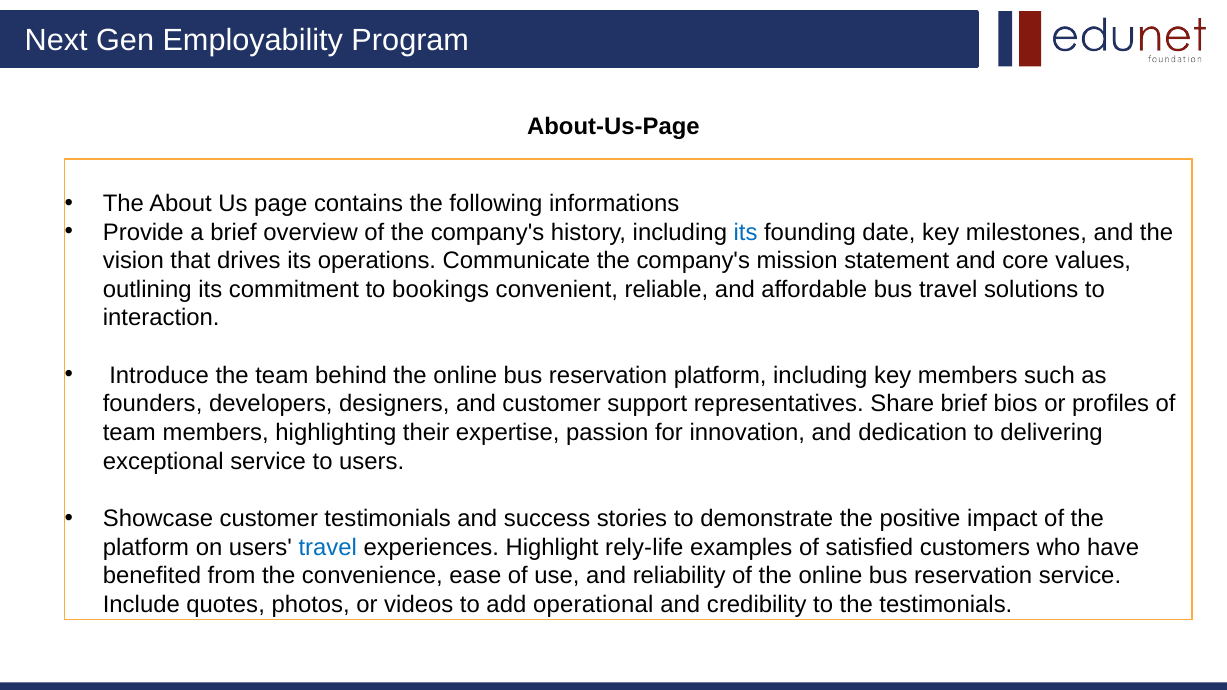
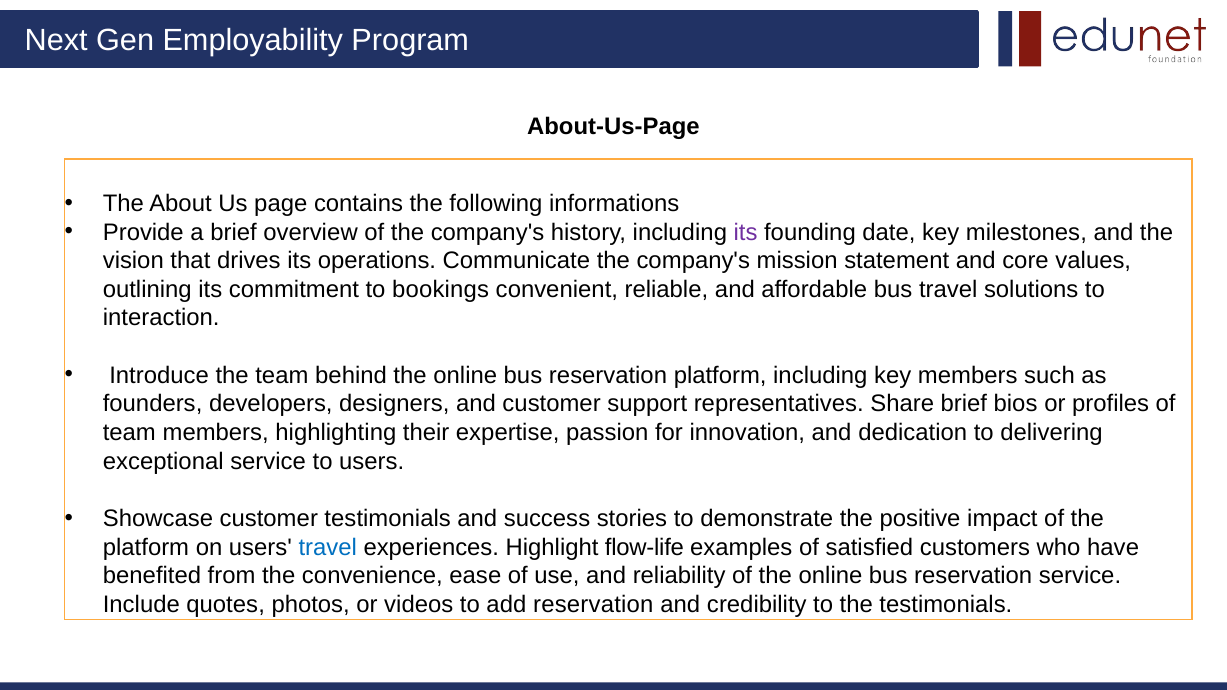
its colour: blue -> purple (746, 232)
rely-life: rely-life -> flow-life (644, 547)
add operational: operational -> reservation (593, 605)
